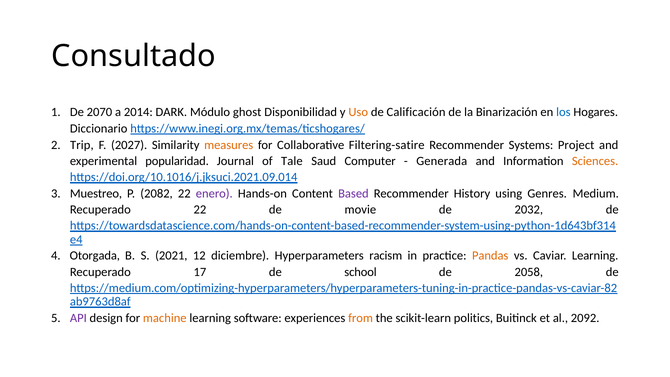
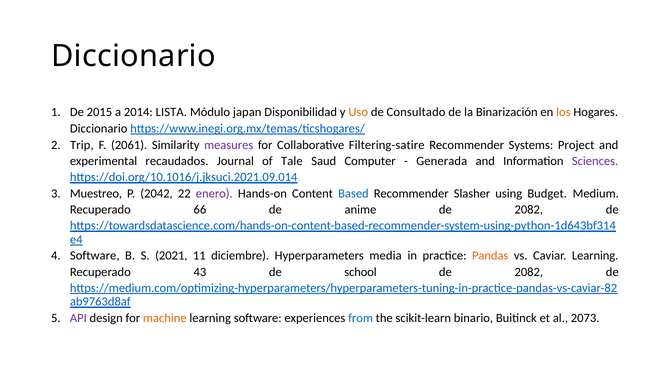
Consultado: Consultado -> Diccionario (133, 56)
2070: 2070 -> 2015 (99, 112)
DARK: DARK -> LISTA (171, 112)
ghost: ghost -> japan (247, 112)
Calificación: Calificación -> Consultado (416, 112)
los colour: blue -> orange (563, 112)
2027: 2027 -> 2061 (129, 145)
measures colour: orange -> purple (229, 145)
popularidad: popularidad -> recaudados (177, 161)
Sciences colour: orange -> purple (595, 161)
2082: 2082 -> 2042 (157, 193)
Based colour: purple -> blue (353, 193)
History: History -> Slasher (472, 193)
Genres: Genres -> Budget (547, 193)
Recuperado 22: 22 -> 66 (200, 210)
movie: movie -> anime (360, 210)
2032: 2032 -> 2082 (529, 210)
Otorgada: Otorgada -> Software (95, 256)
12: 12 -> 11 (199, 256)
racism: racism -> media (386, 256)
17: 17 -> 43 (200, 272)
2058: 2058 -> 2082 (529, 272)
from colour: orange -> blue (361, 318)
politics: politics -> binario (473, 318)
2092: 2092 -> 2073 (585, 318)
